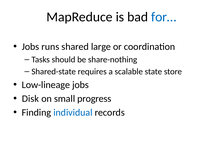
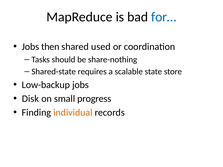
runs: runs -> then (50, 47)
large: large -> used (101, 47)
Low-lineage: Low-lineage -> Low-backup (46, 85)
individual colour: blue -> orange (73, 113)
